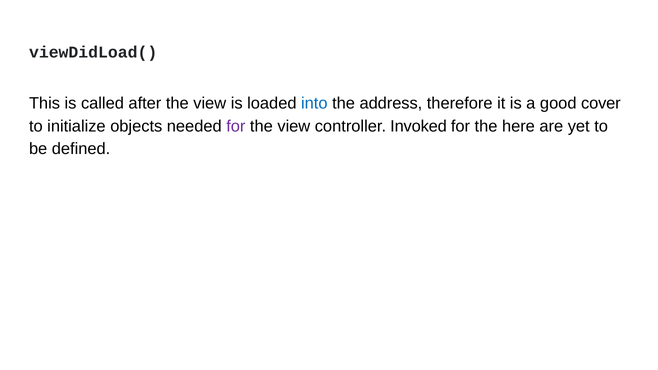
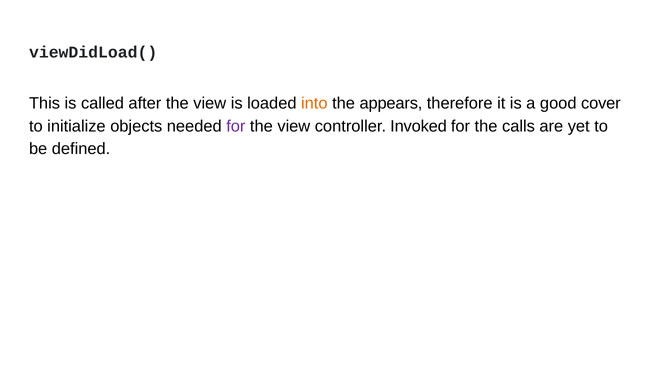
into colour: blue -> orange (314, 103)
address: address -> appears (391, 103)
here: here -> calls (518, 126)
